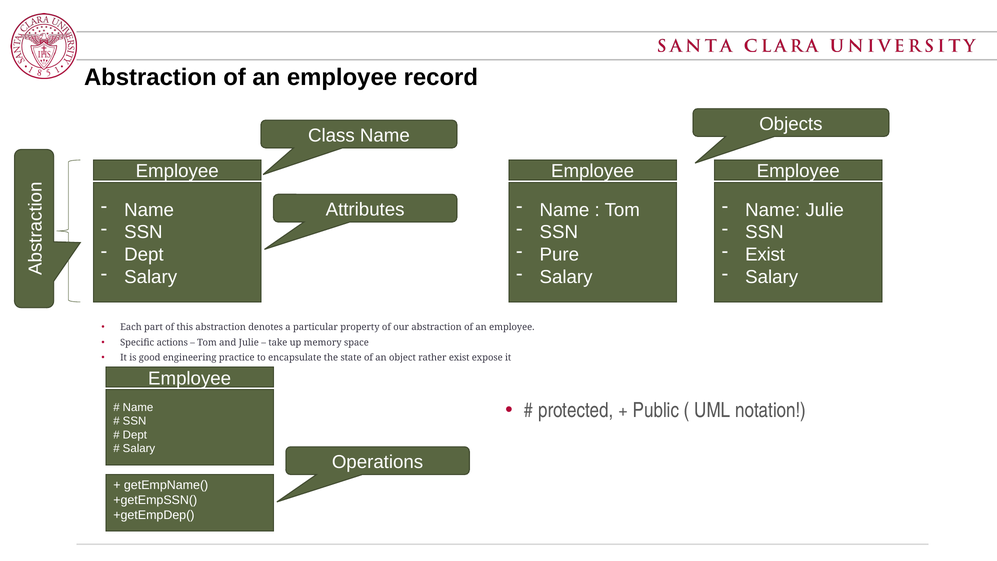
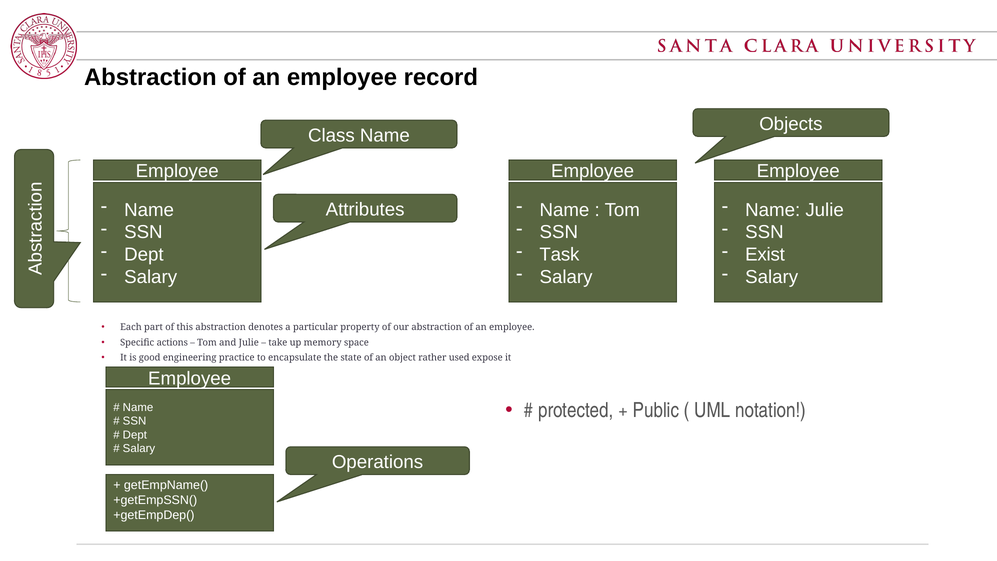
Pure: Pure -> Task (559, 255)
rather exist: exist -> used (459, 358)
